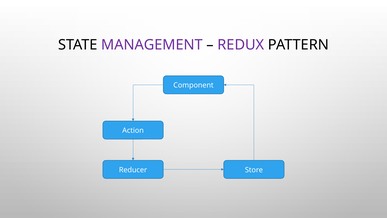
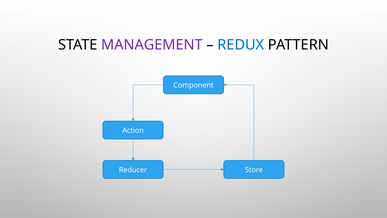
REDUX colour: purple -> blue (241, 45)
